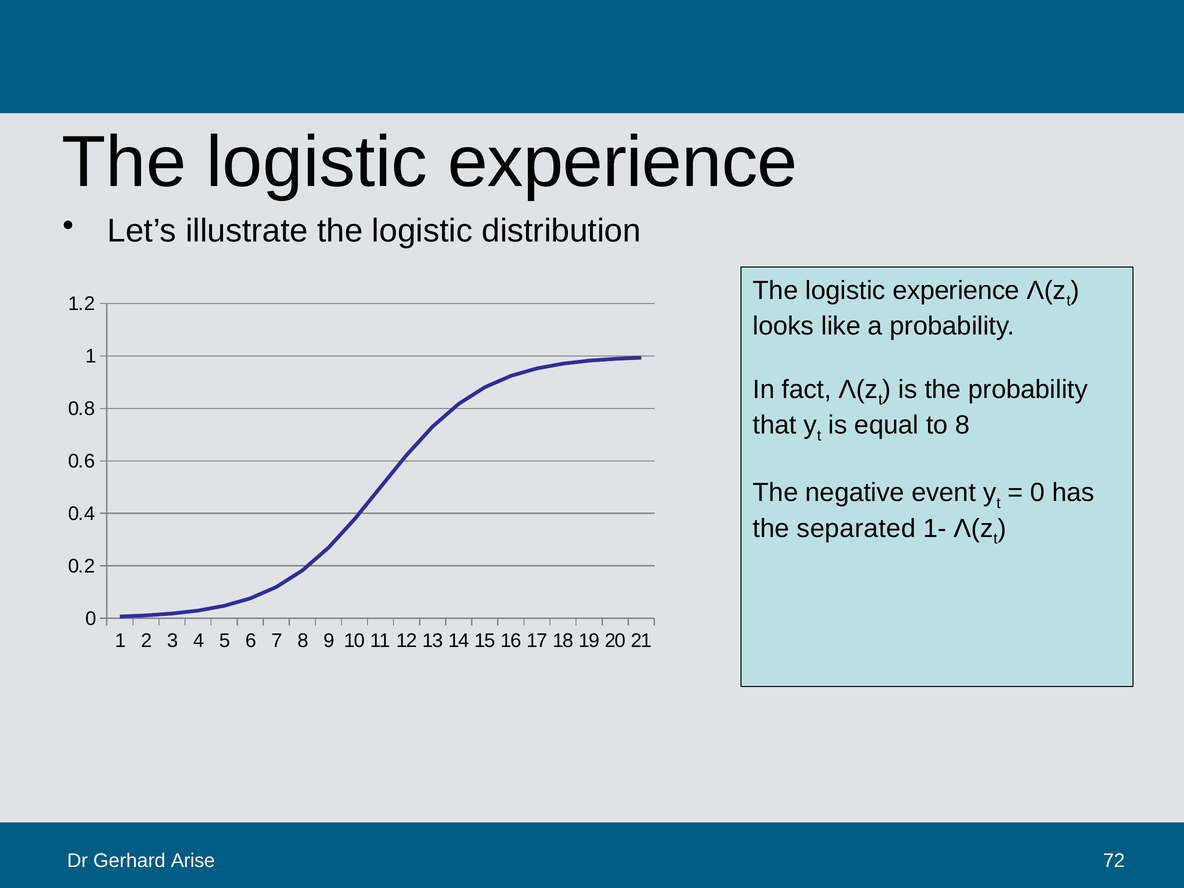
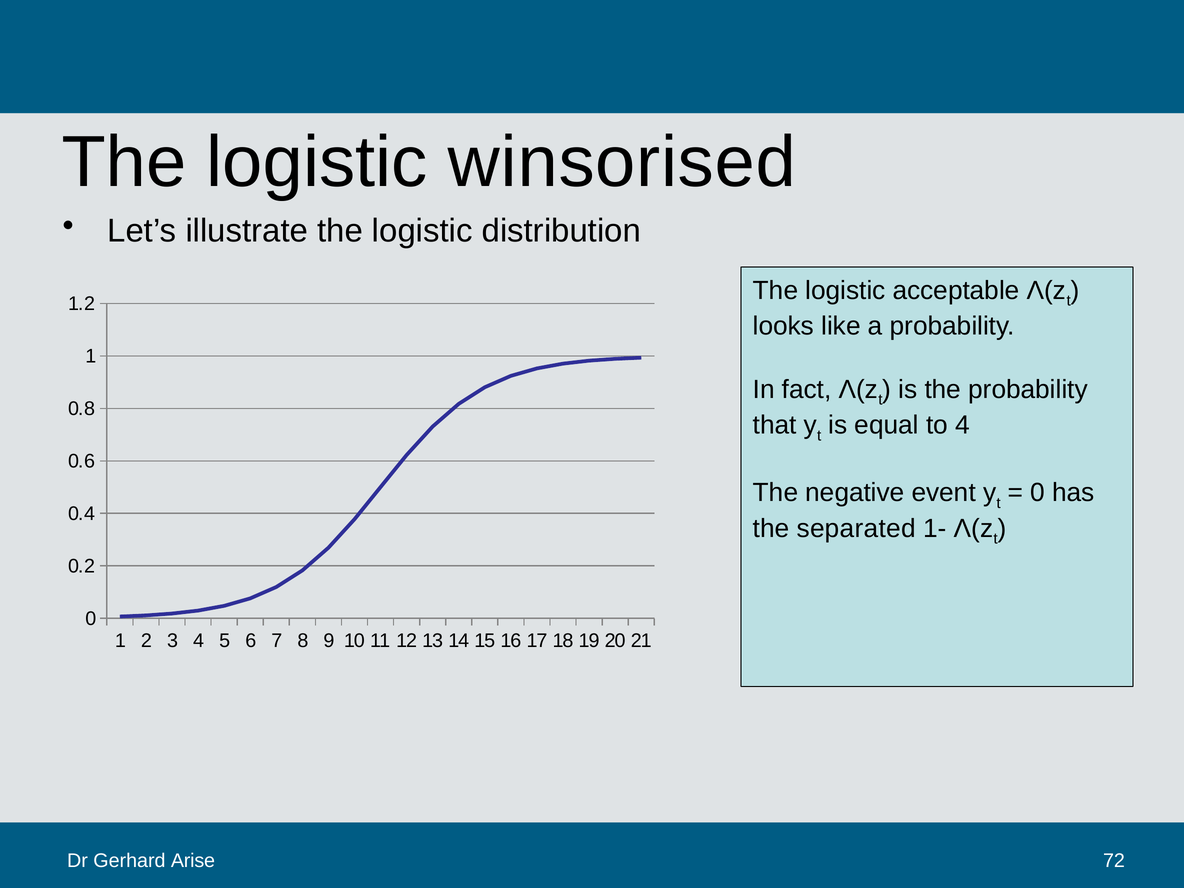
experience: experience -> winsorised (622, 162)
experience: experience -> acceptable (956, 290)
to 8: 8 -> 4 (963, 425)
